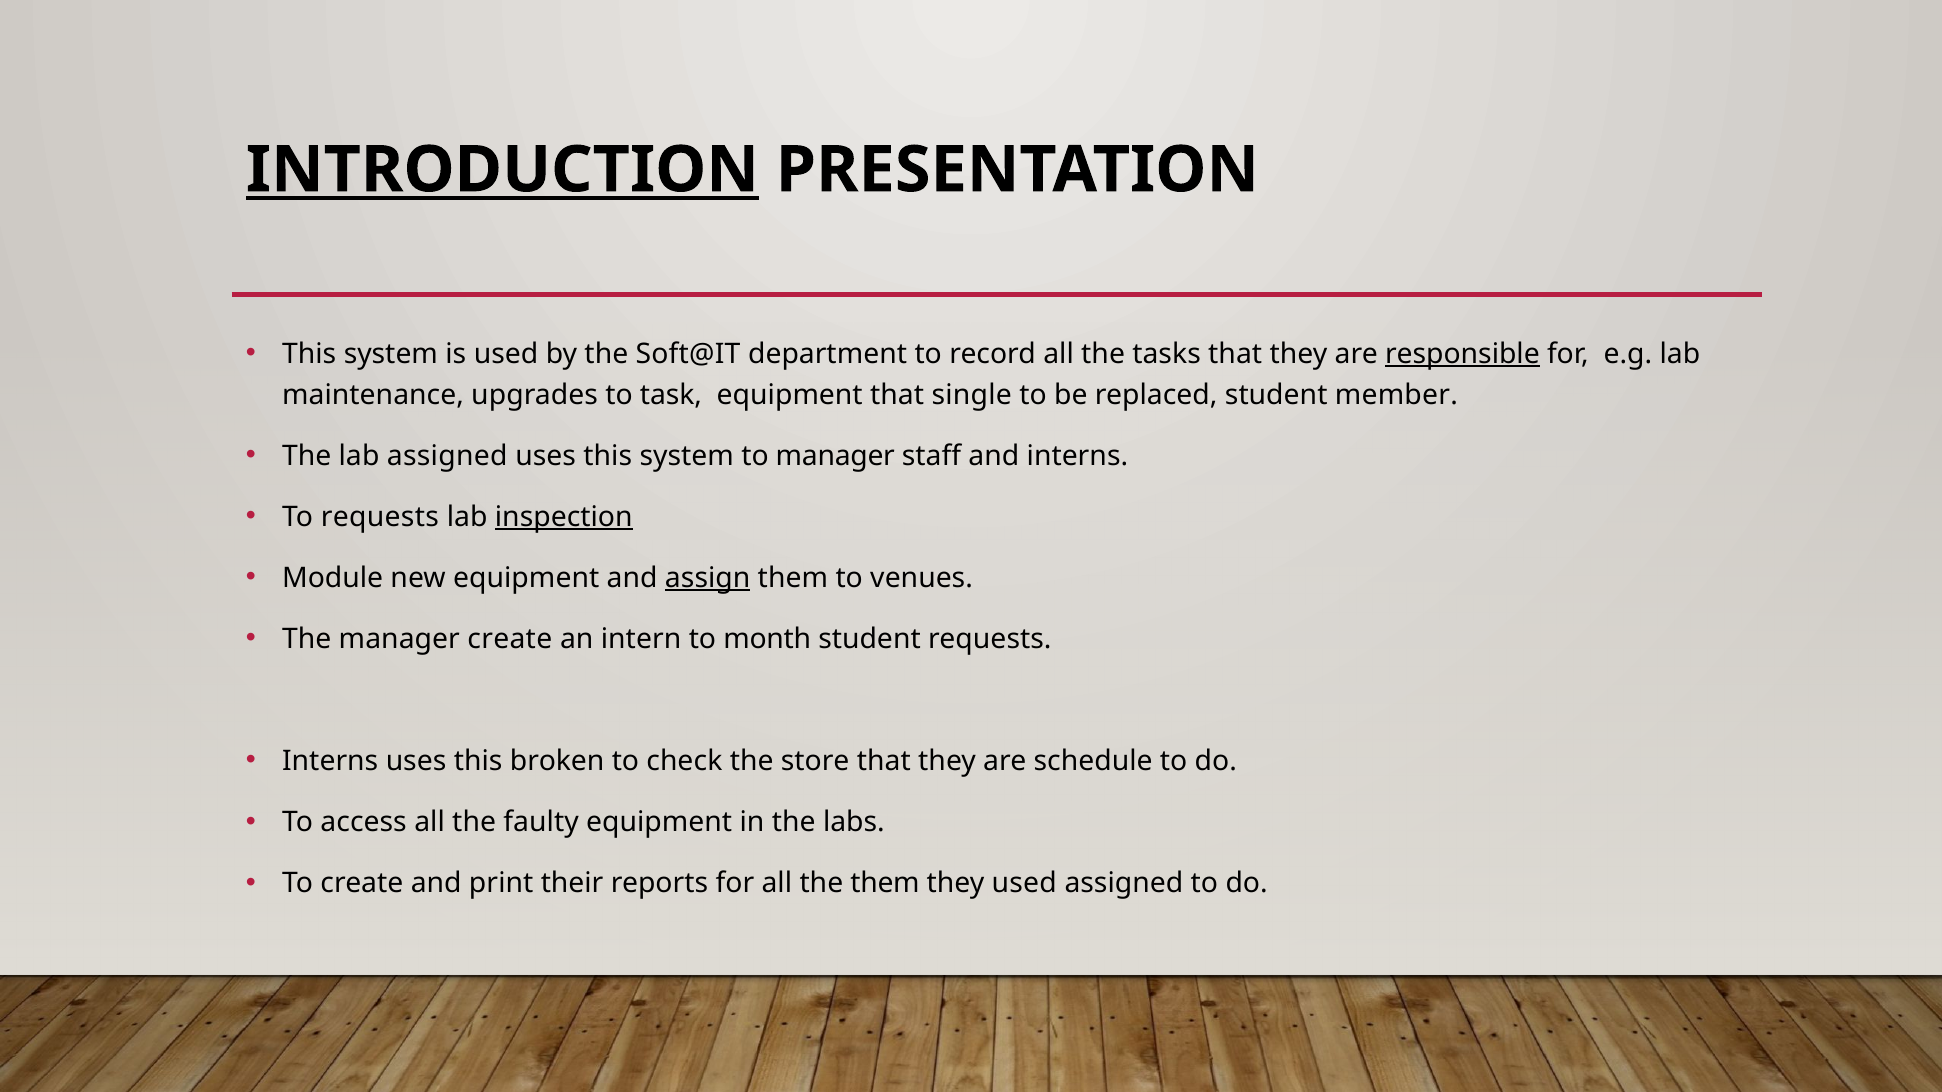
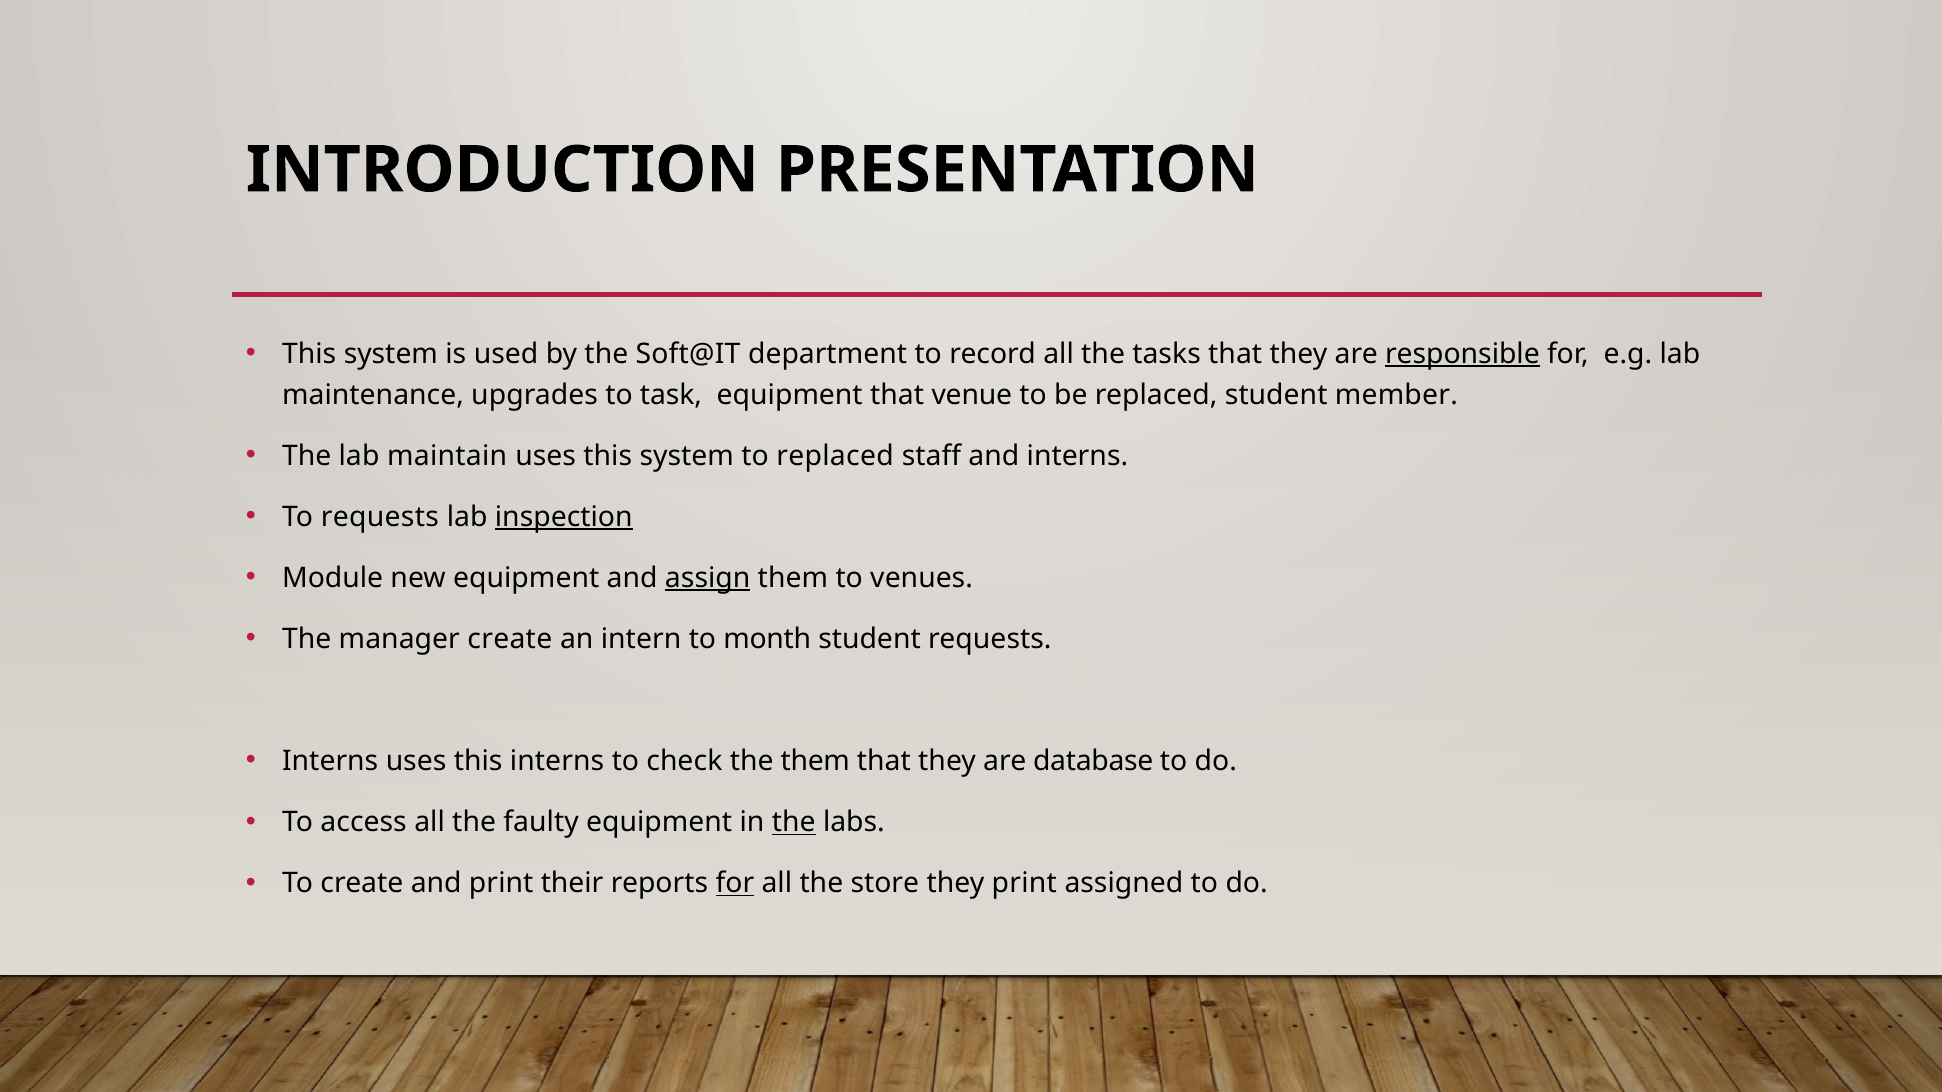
INTRODUCTION underline: present -> none (502, 170)
single: single -> venue (972, 395)
lab assigned: assigned -> maintain (447, 456)
to manager: manager -> replaced (835, 456)
this broken: broken -> interns (557, 761)
the store: store -> them (815, 761)
schedule: schedule -> database (1093, 761)
the underline: none -> present (794, 822)
for underline: none -> present (735, 884)
the them: them -> store (885, 884)
they used: used -> print (1024, 884)
